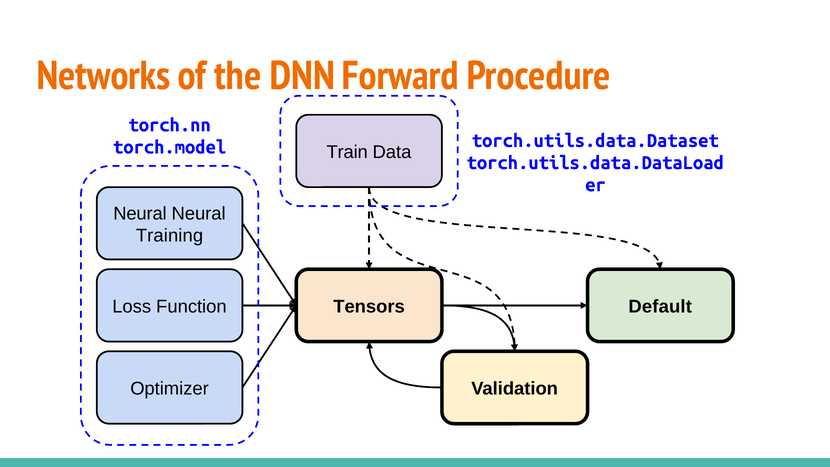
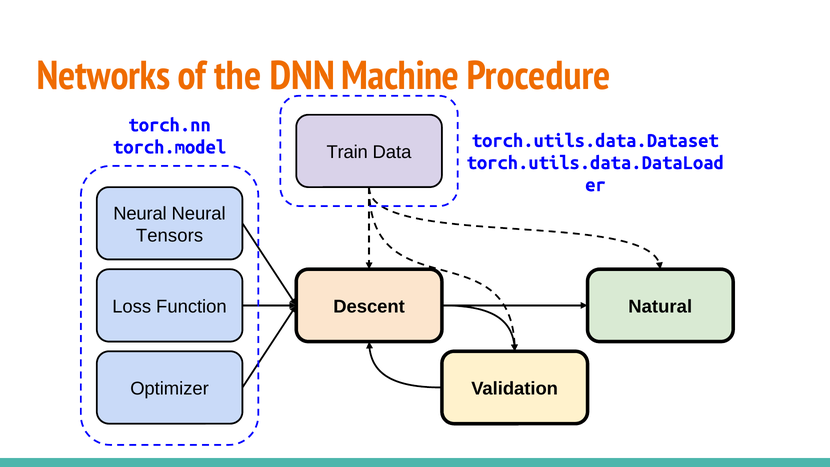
Forward: Forward -> Machine (400, 76)
Training: Training -> Tensors (170, 236)
Tensors: Tensors -> Descent (369, 307)
Default: Default -> Natural (660, 307)
